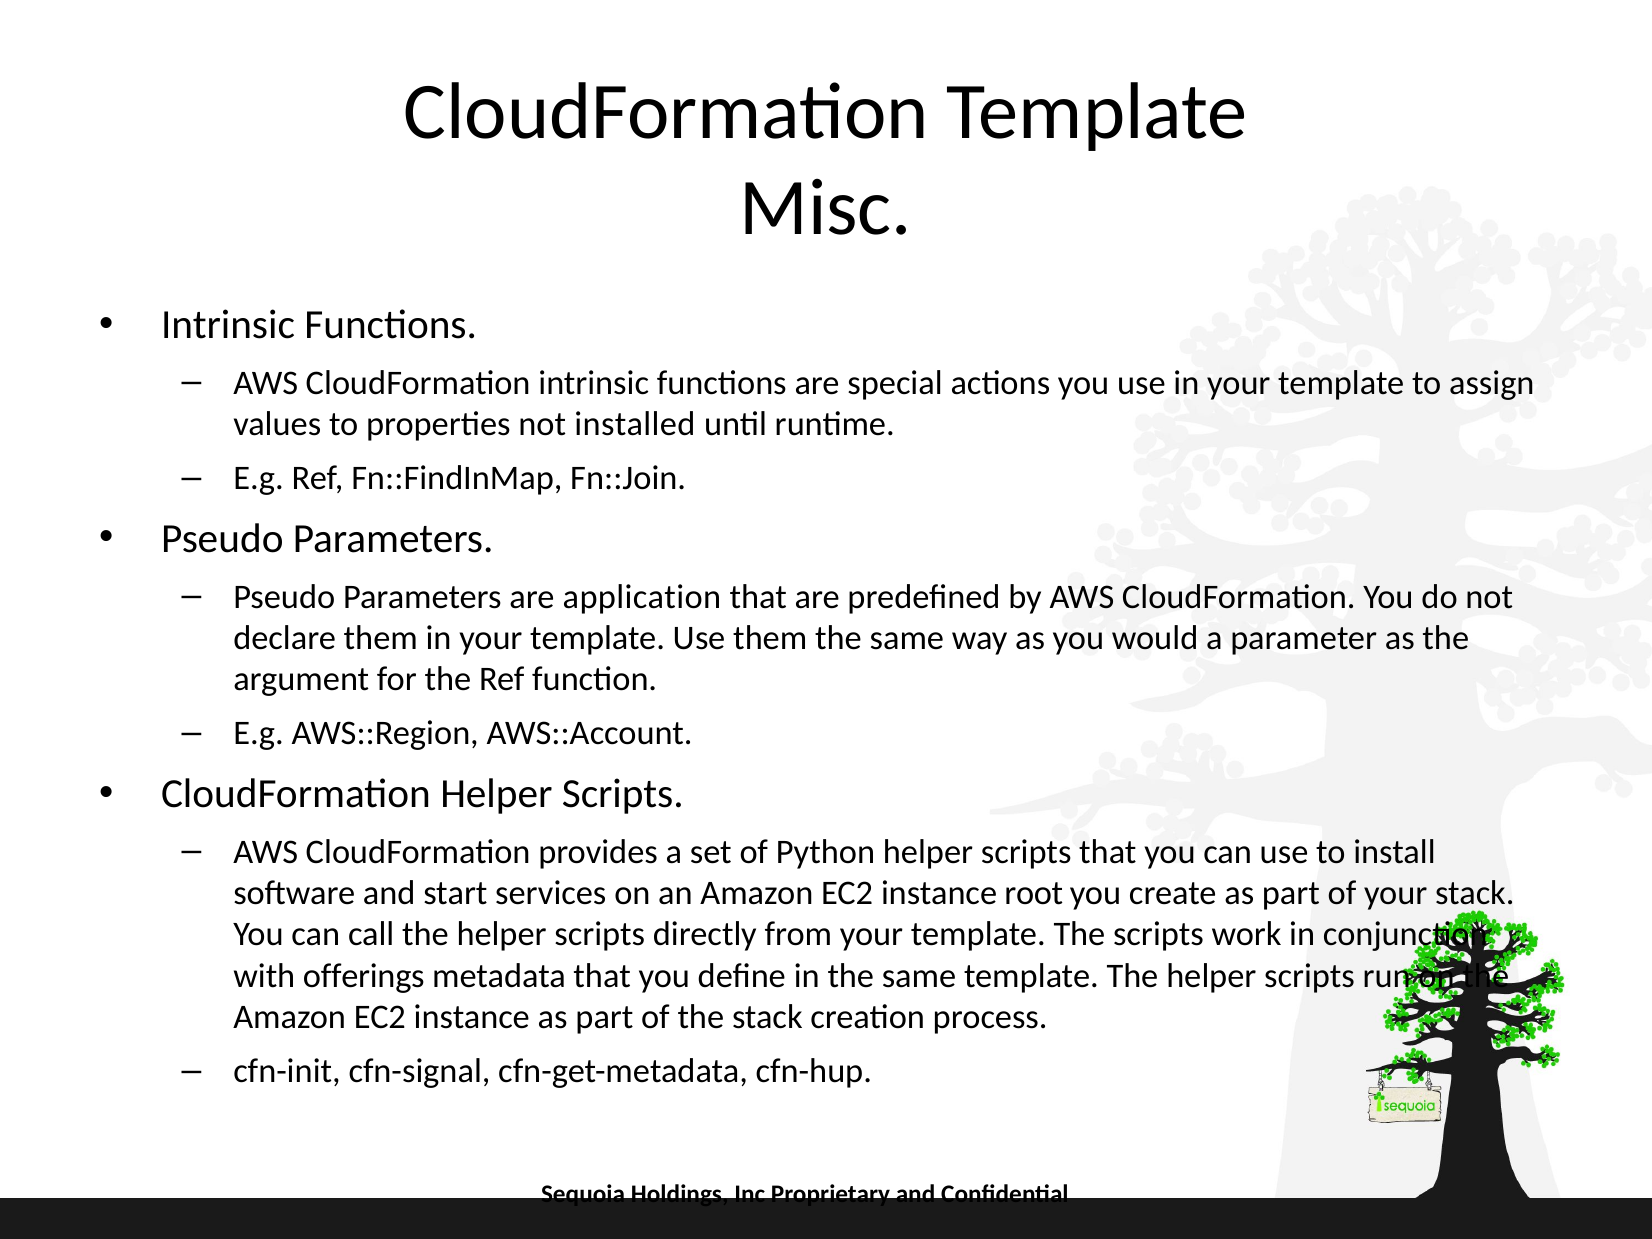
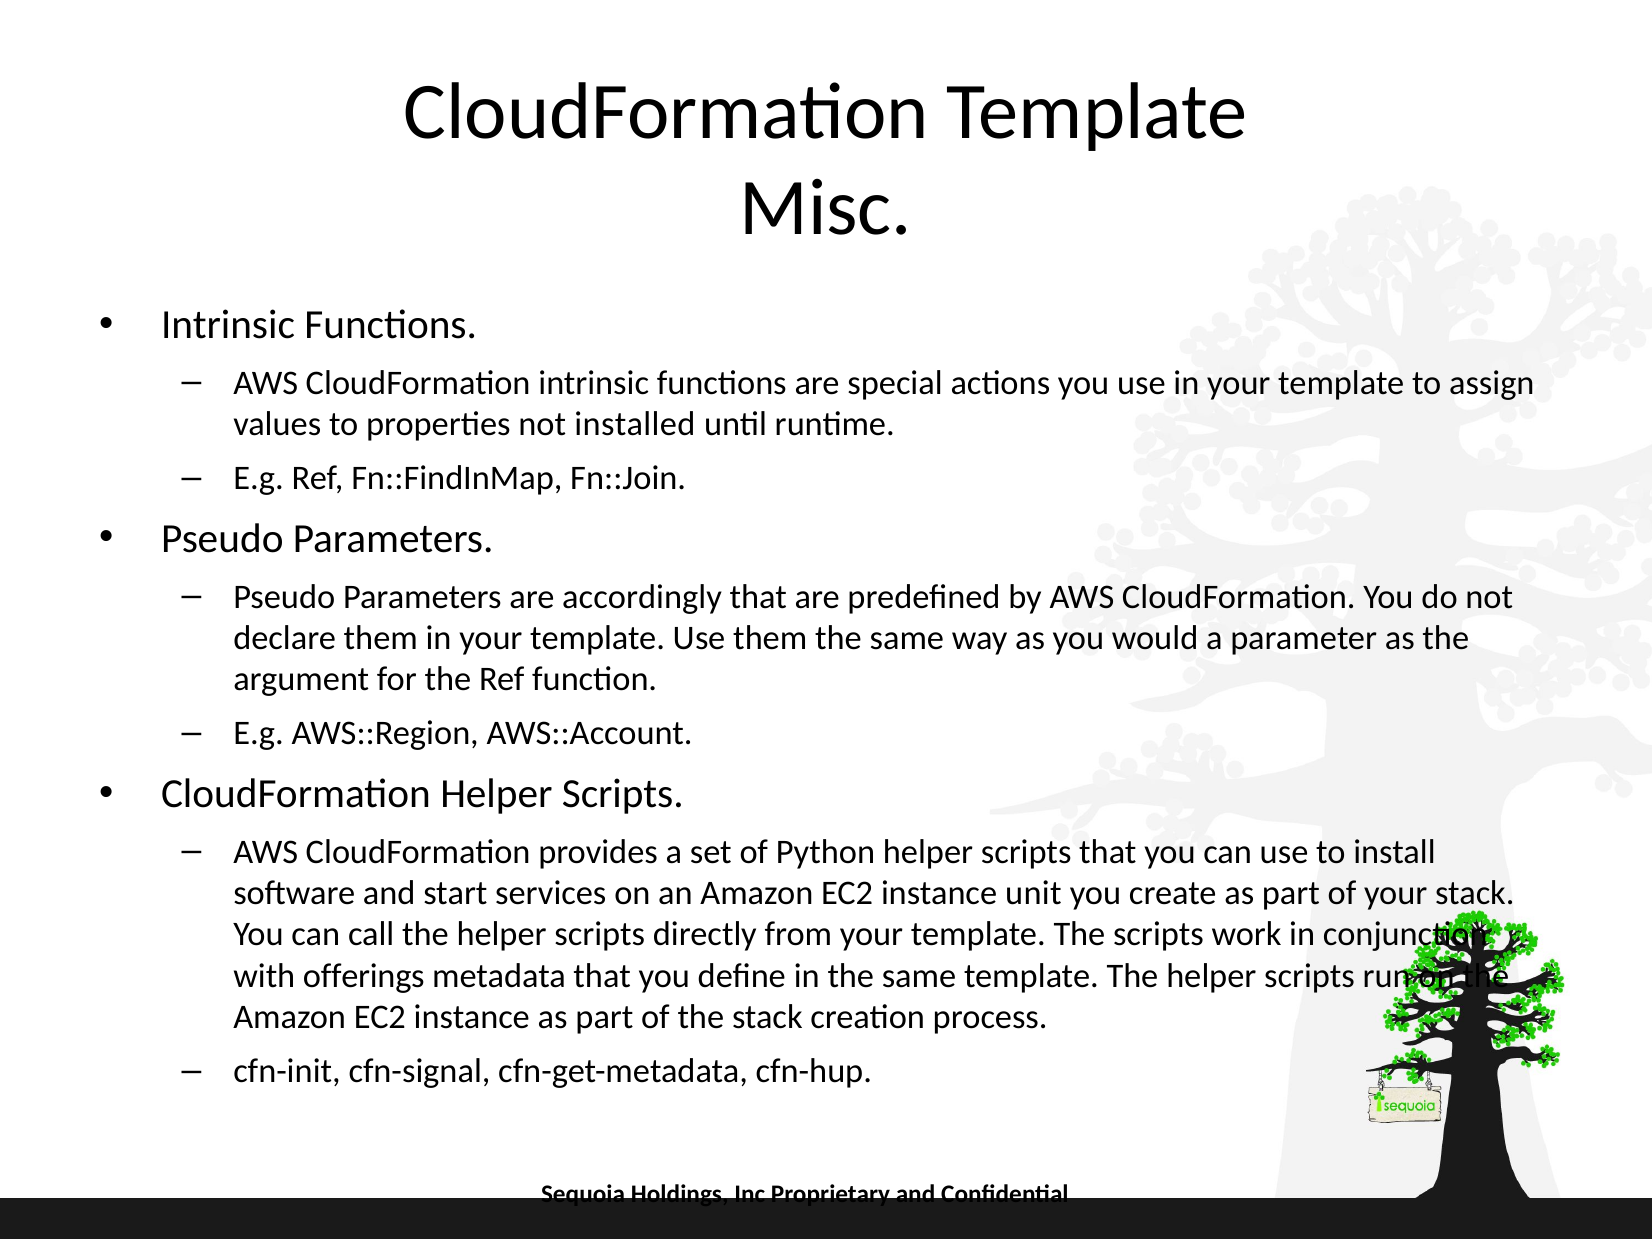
application: application -> accordingly (642, 597)
root: root -> unit (1033, 893)
